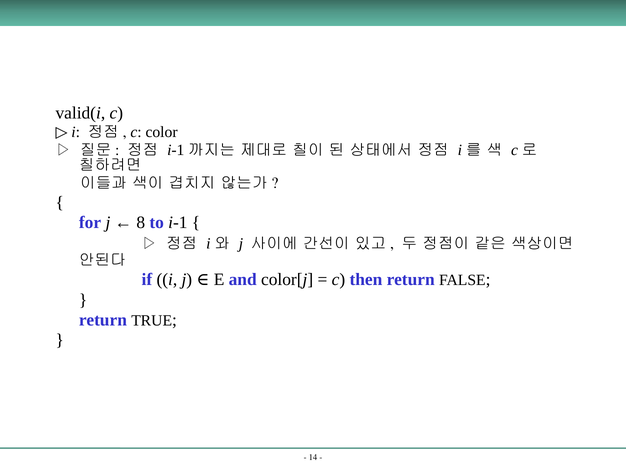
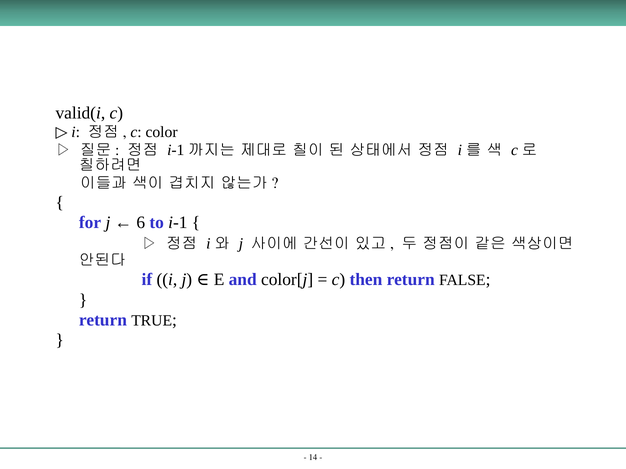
8: 8 -> 6 (141, 223)
